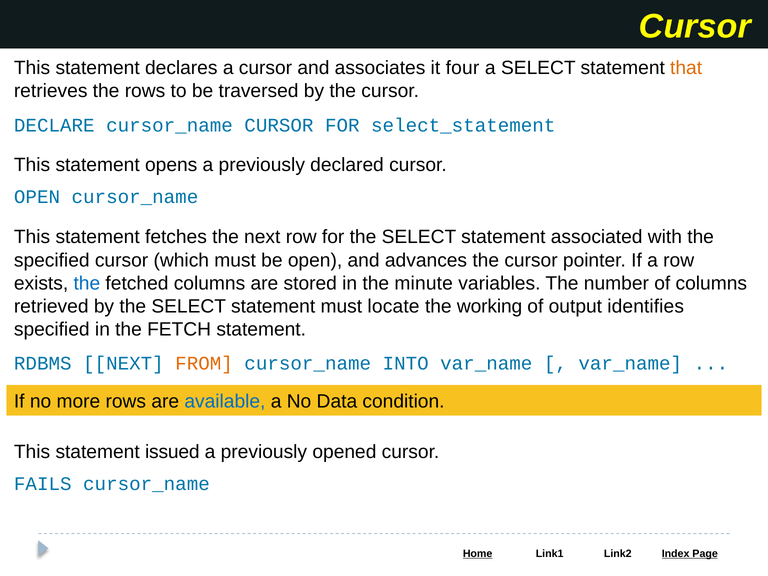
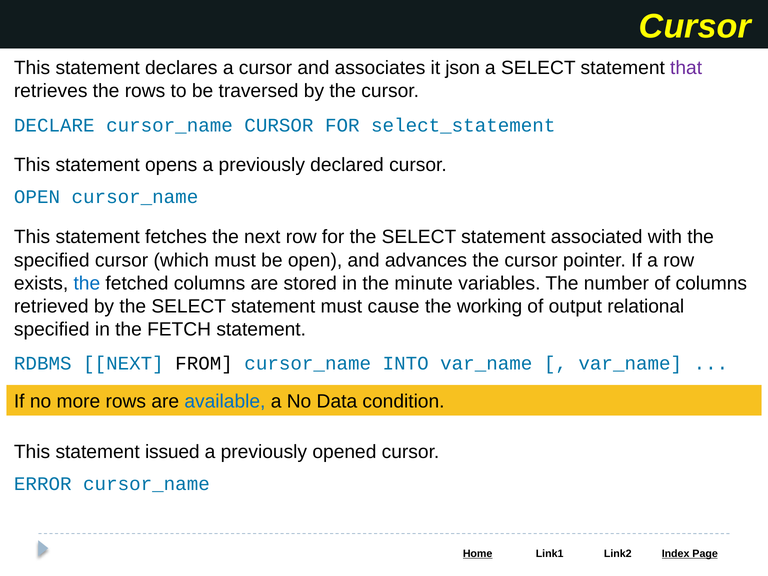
four: four -> json (463, 68)
that colour: orange -> purple (686, 68)
locate: locate -> cause (394, 306)
identifies: identifies -> relational (646, 306)
FROM colour: orange -> black (204, 363)
FAILS: FAILS -> ERROR (43, 484)
